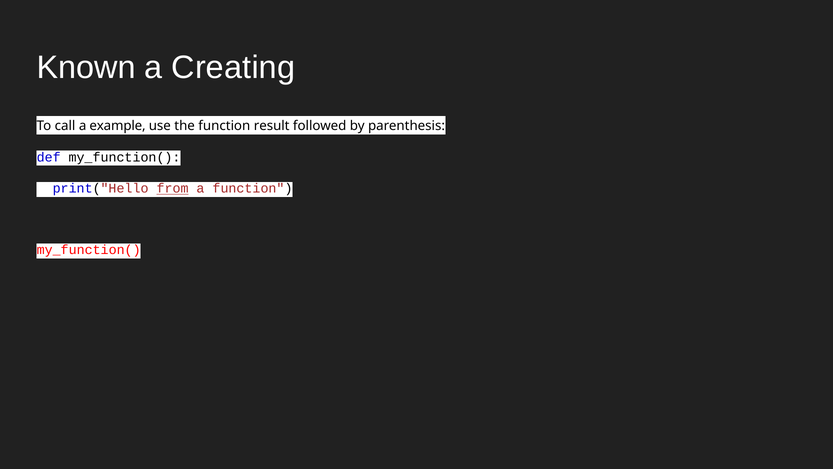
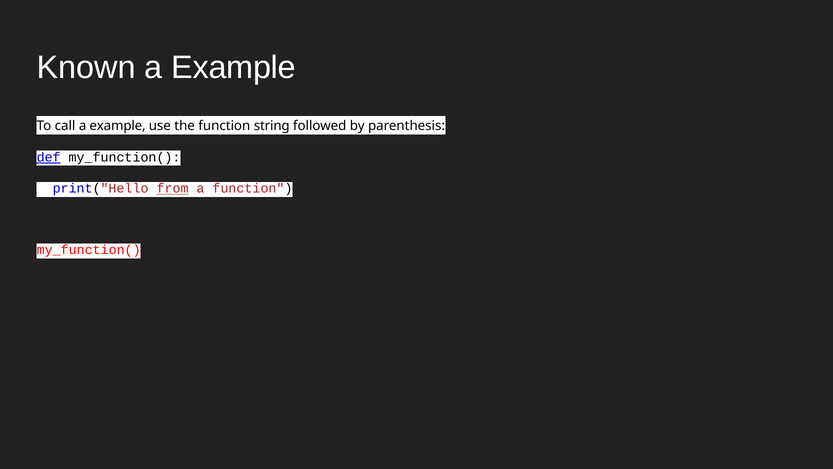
Creating: Creating -> Example (234, 67)
result: result -> string (272, 126)
def underline: none -> present (49, 157)
